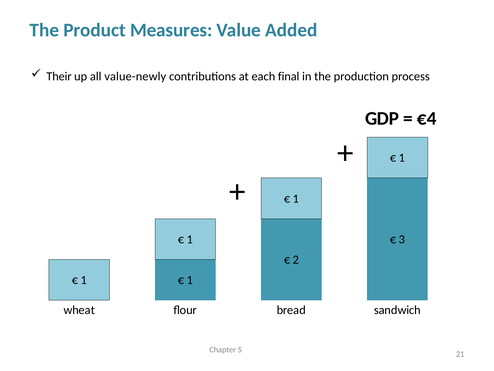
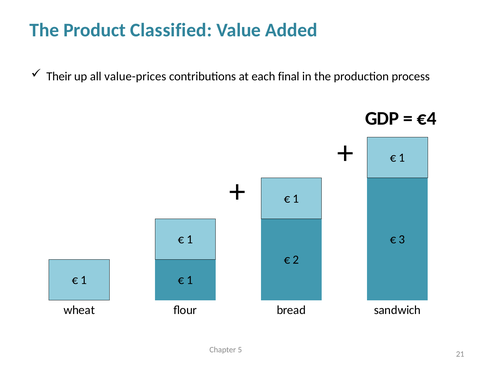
Measures: Measures -> Classified (171, 30)
value-newly: value-newly -> value-prices (135, 76)
